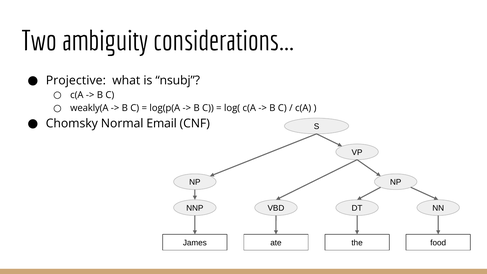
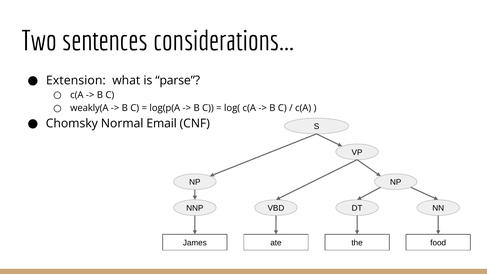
ambiguity: ambiguity -> sentences (105, 41)
Projective: Projective -> Extension (76, 80)
nsubj: nsubj -> parse (178, 80)
